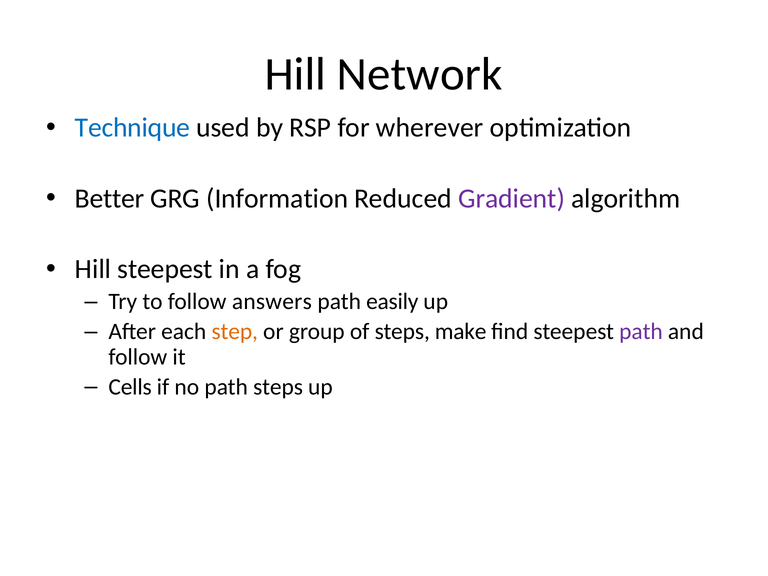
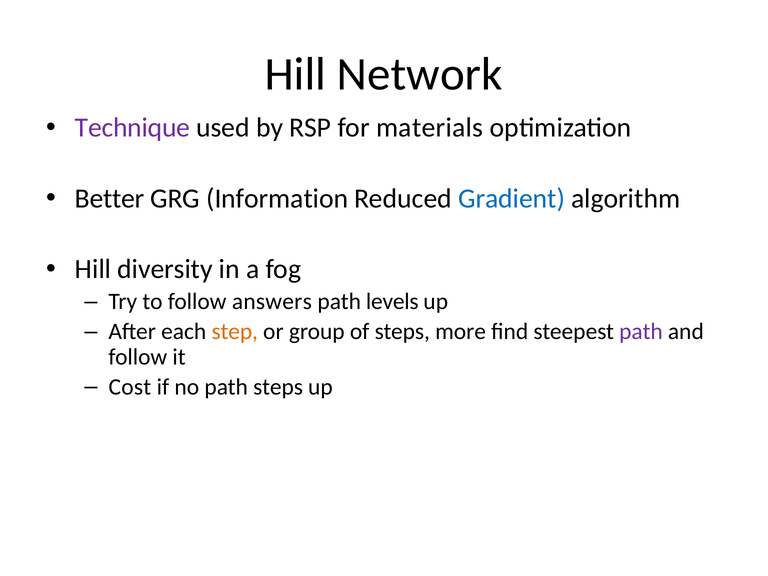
Technique colour: blue -> purple (133, 127)
wherever: wherever -> materials (430, 127)
Gradient colour: purple -> blue (512, 198)
Hill steepest: steepest -> diversity (165, 269)
easily: easily -> levels (392, 302)
make: make -> more (461, 332)
Cells: Cells -> Cost (130, 387)
